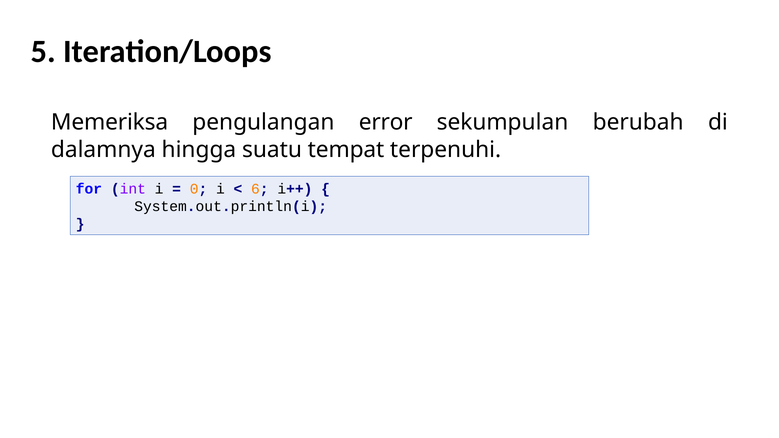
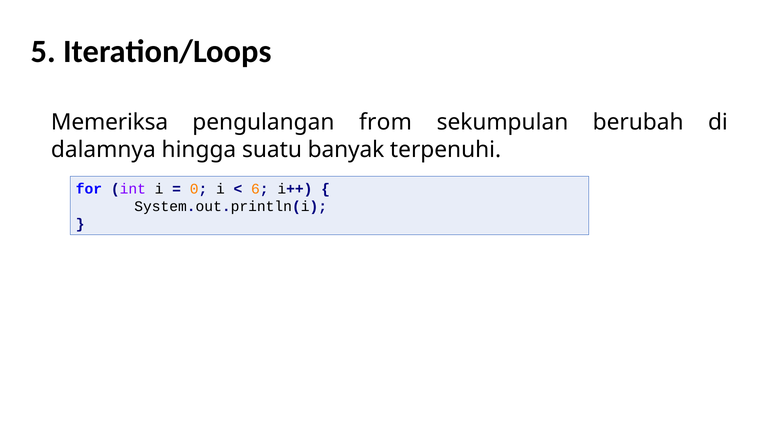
error: error -> from (385, 122)
tempat: tempat -> banyak (346, 150)
